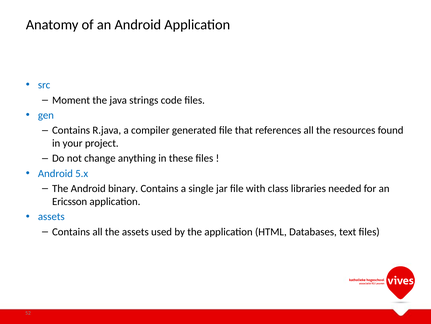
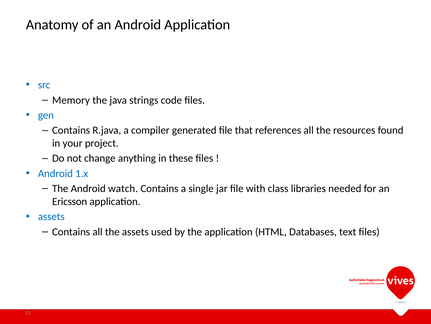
Moment: Moment -> Memory (71, 100)
5.x: 5.x -> 1.x (82, 173)
binary: binary -> watch (123, 188)
